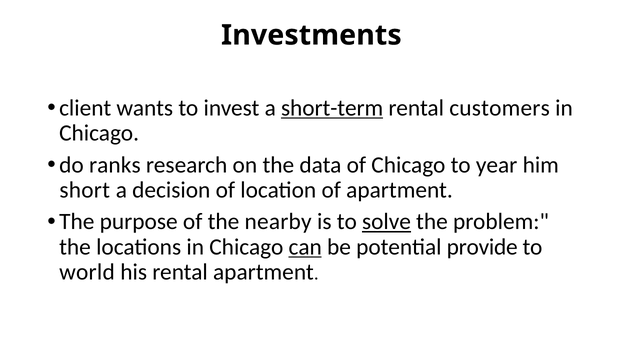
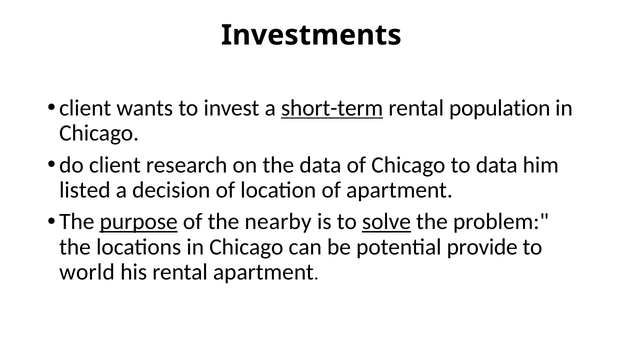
customers: customers -> population (500, 108)
do ranks: ranks -> client (115, 165)
to year: year -> data (497, 165)
short: short -> listed (85, 190)
purpose underline: none -> present (139, 222)
can underline: present -> none (305, 247)
